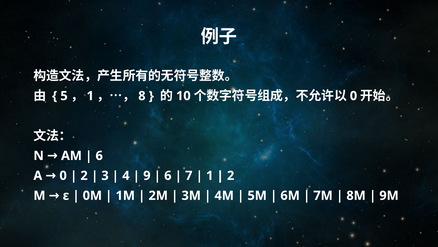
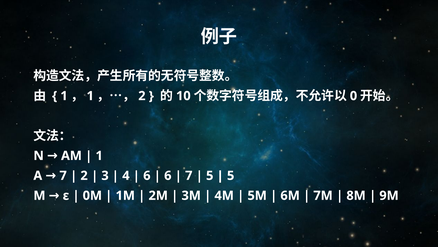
5: 5 -> 1 (64, 96)
8: 8 -> 2 (142, 96)
6: 6 -> 1 (99, 155)
A 0: 0 -> 7 (63, 175)
9: 9 -> 6 (147, 175)
1: 1 -> 5 (210, 175)
2: 2 -> 5 (231, 175)
